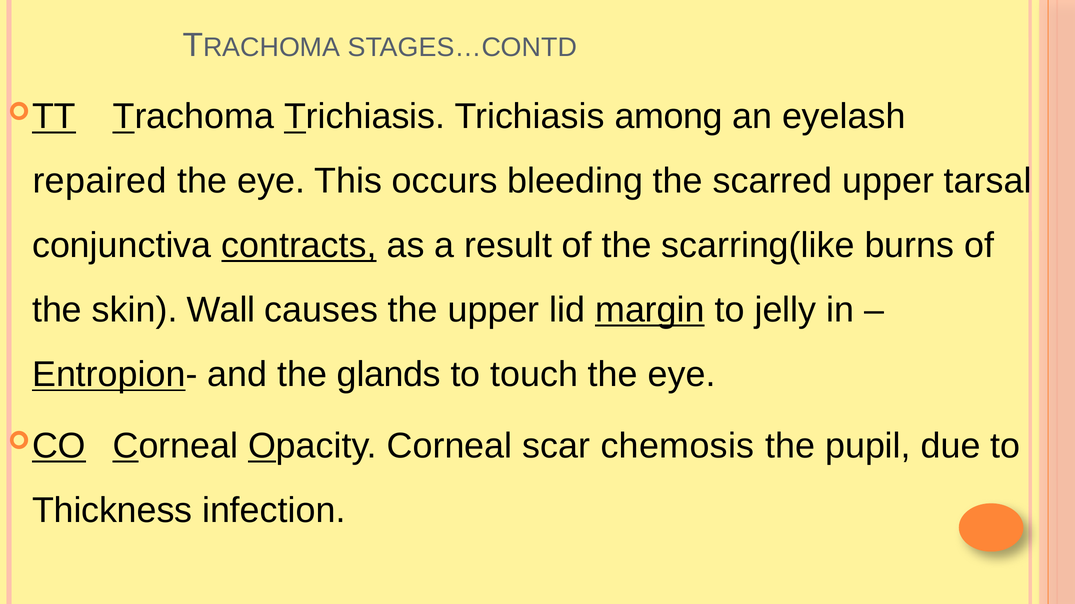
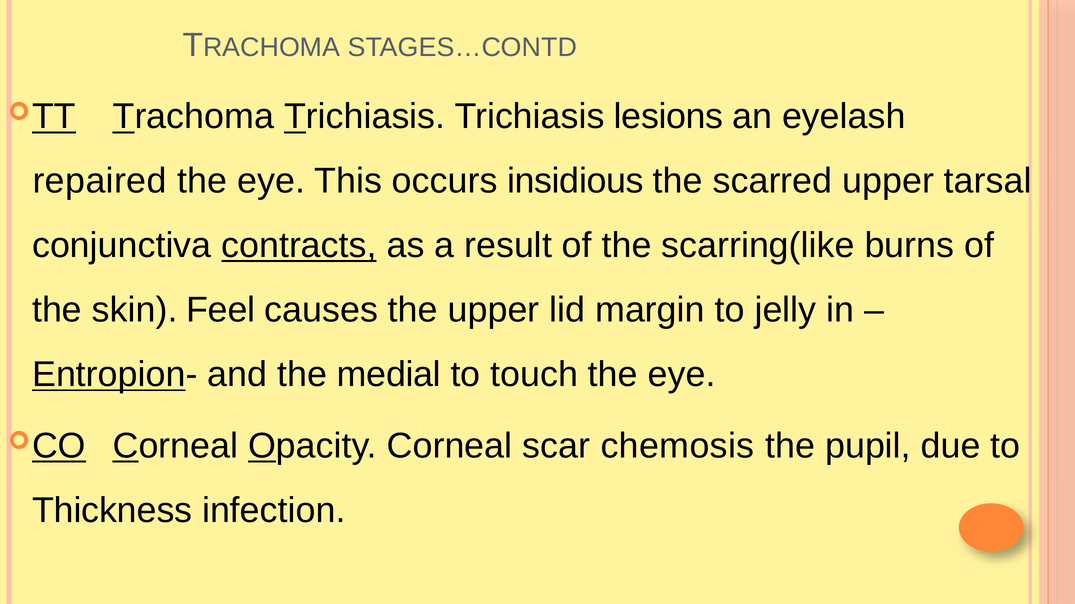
among: among -> lesions (669, 117)
bleeding: bleeding -> insidious (575, 181)
Wall: Wall -> Feel (221, 310)
margin underline: present -> none (650, 310)
glands: glands -> medial (389, 375)
